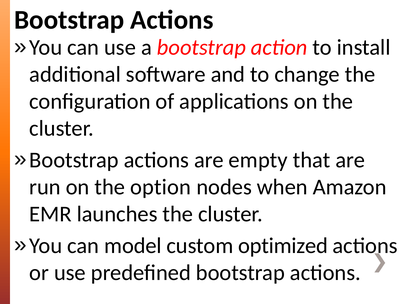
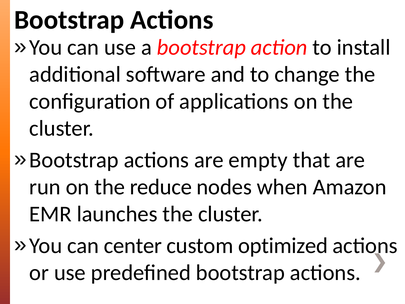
option: option -> reduce (161, 187)
model: model -> center (133, 245)
